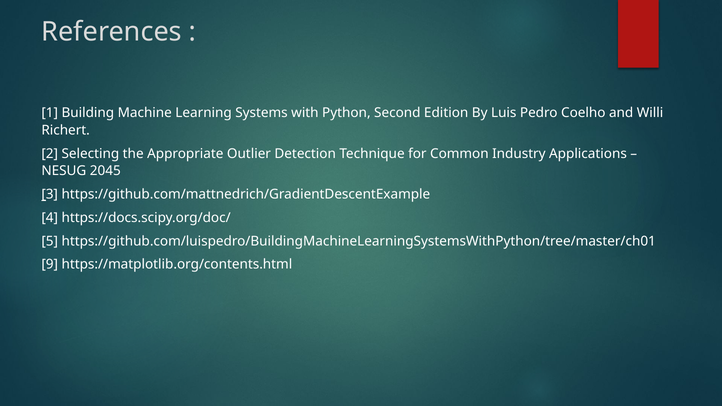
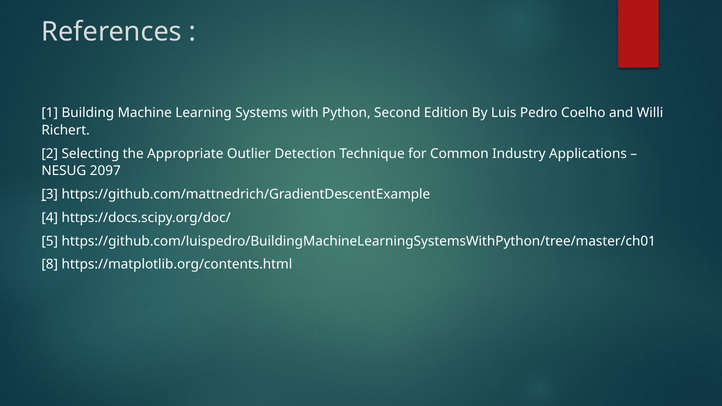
2045: 2045 -> 2097 (105, 171)
9: 9 -> 8 (50, 265)
